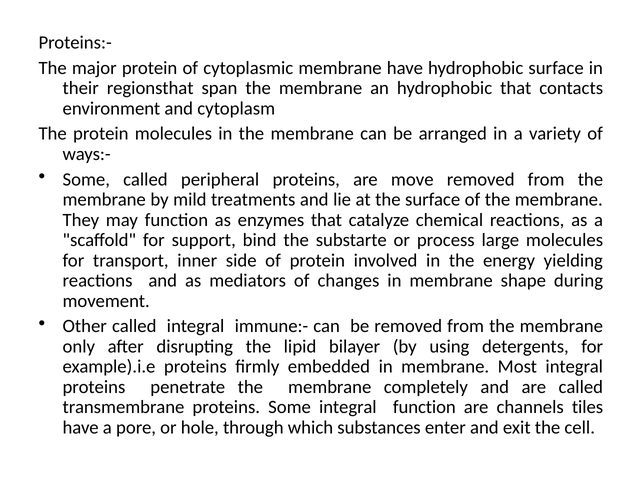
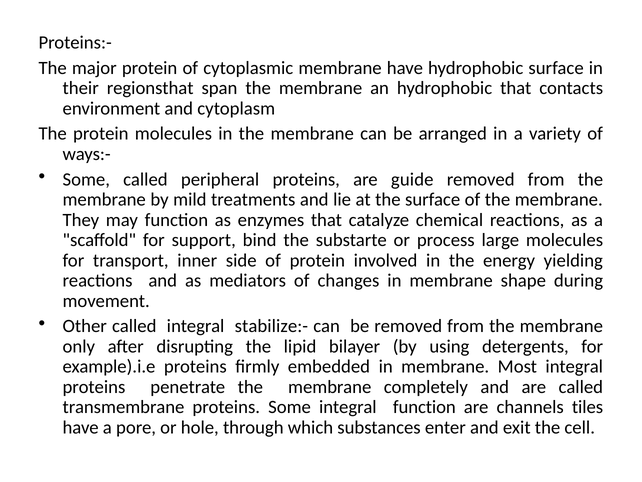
move: move -> guide (412, 179)
immune:-: immune:- -> stabilize:- (271, 326)
